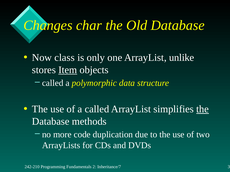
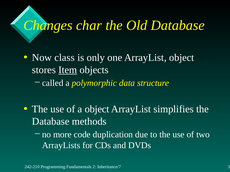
ArrayList unlike: unlike -> object (182, 58)
a called: called -> object (97, 109)
the underline: present -> none (203, 109)
